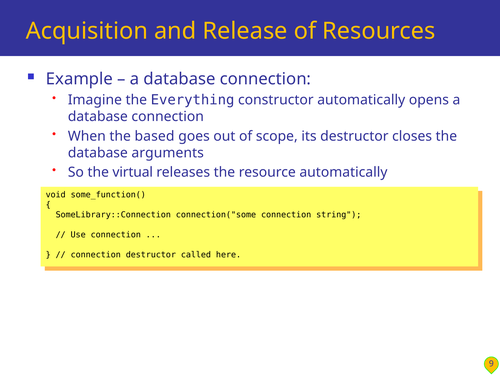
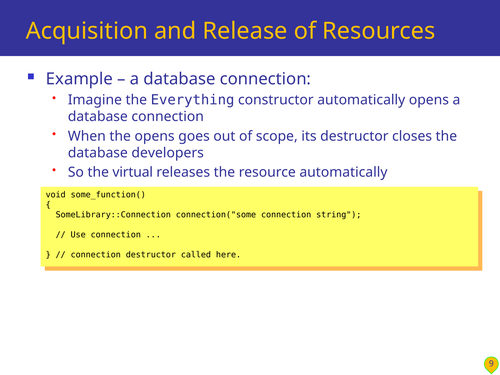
the based: based -> opens (155, 136)
arguments: arguments -> developers (168, 153)
